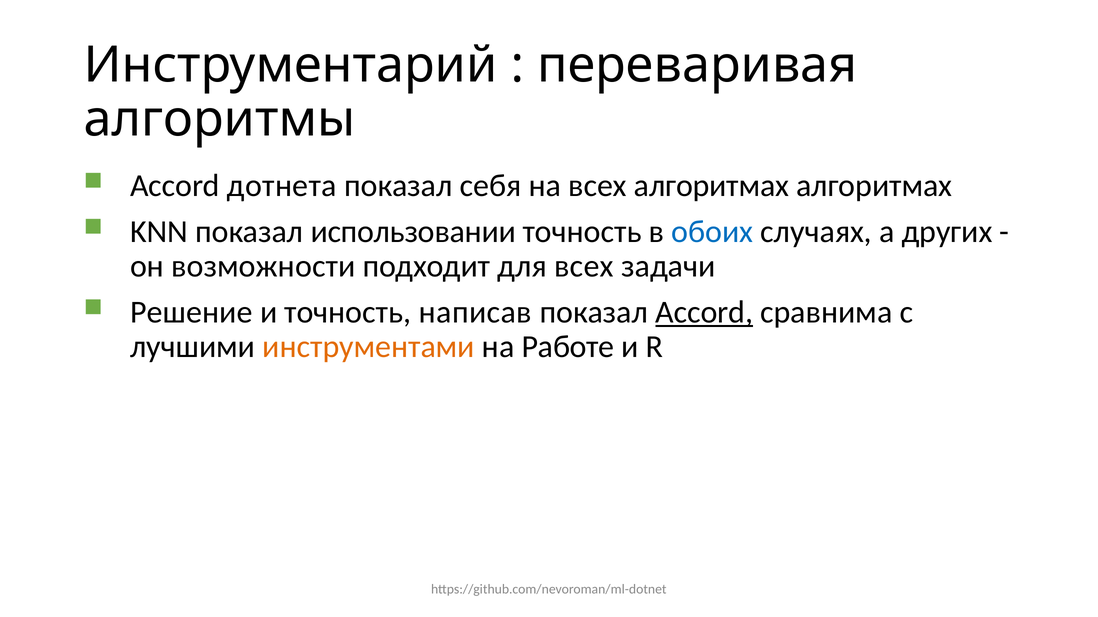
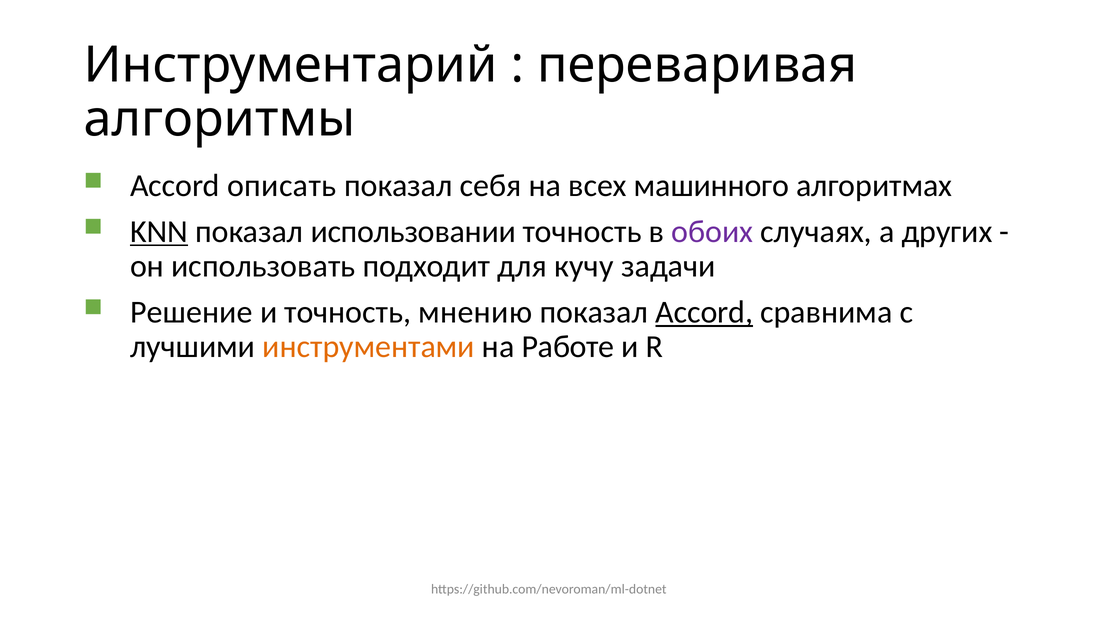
дотнета: дотнета -> описать (282, 186)
всех алгоритмах: алгоритмах -> машинного (711, 186)
KNN underline: none -> present (159, 232)
обоих colour: blue -> purple (712, 232)
возможности: возможности -> использовать (263, 266)
для всех: всех -> кучу (584, 266)
написав: написав -> мнению (475, 312)
